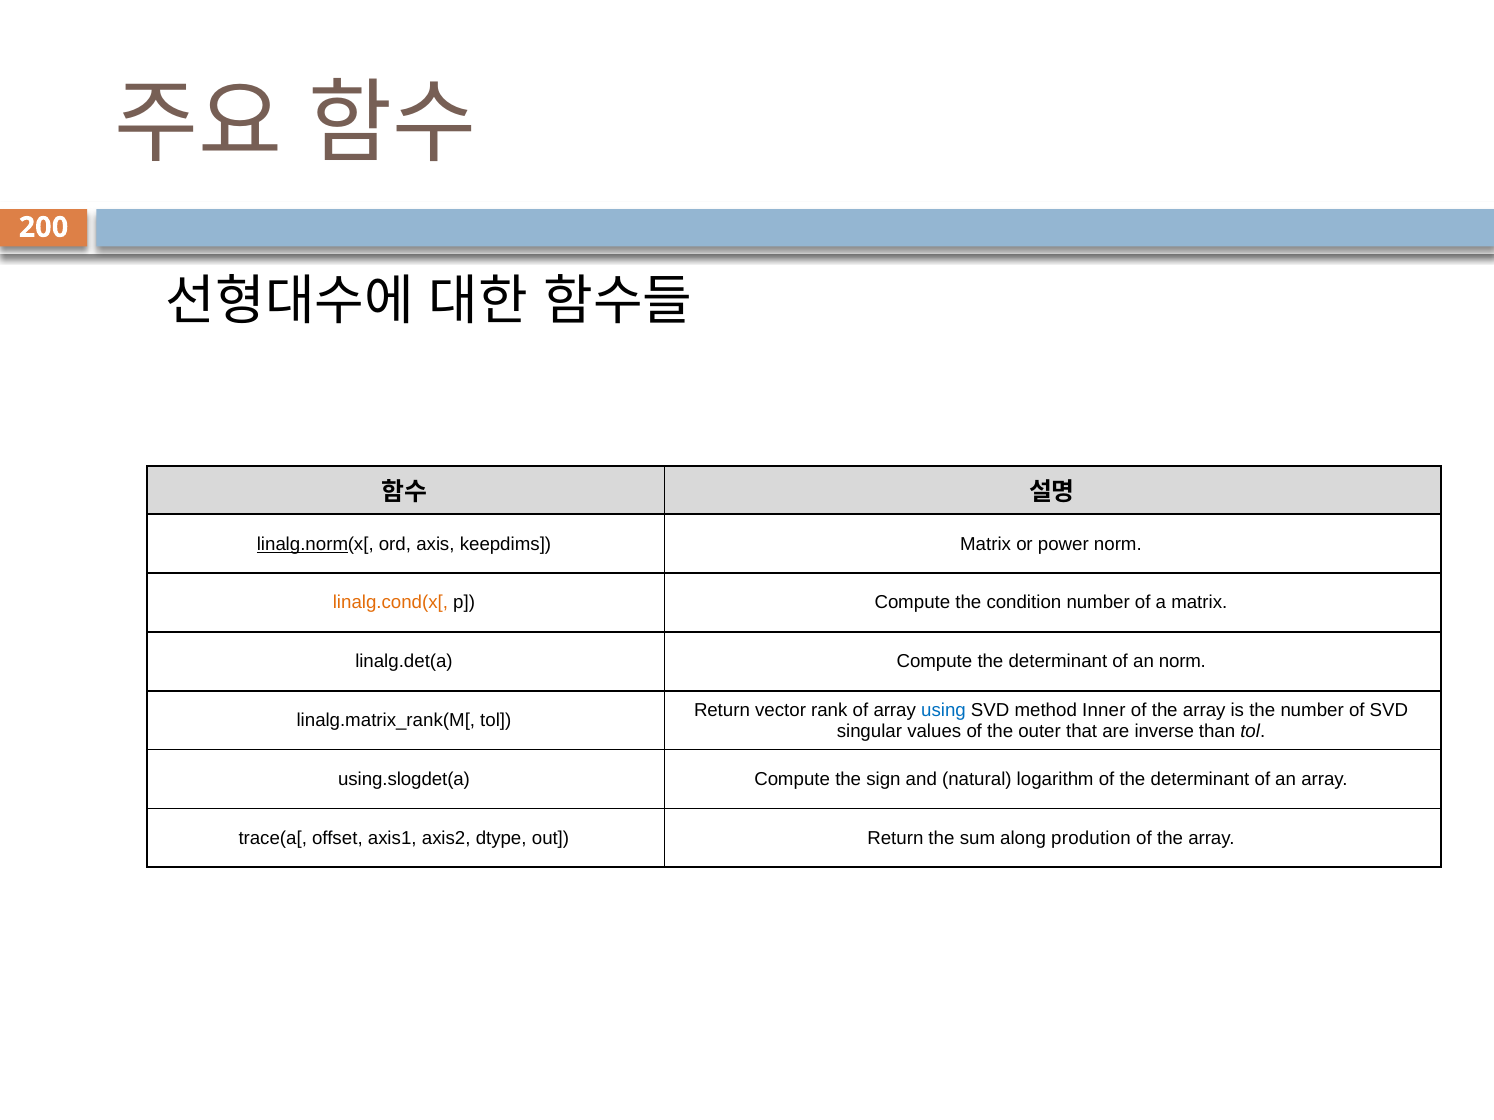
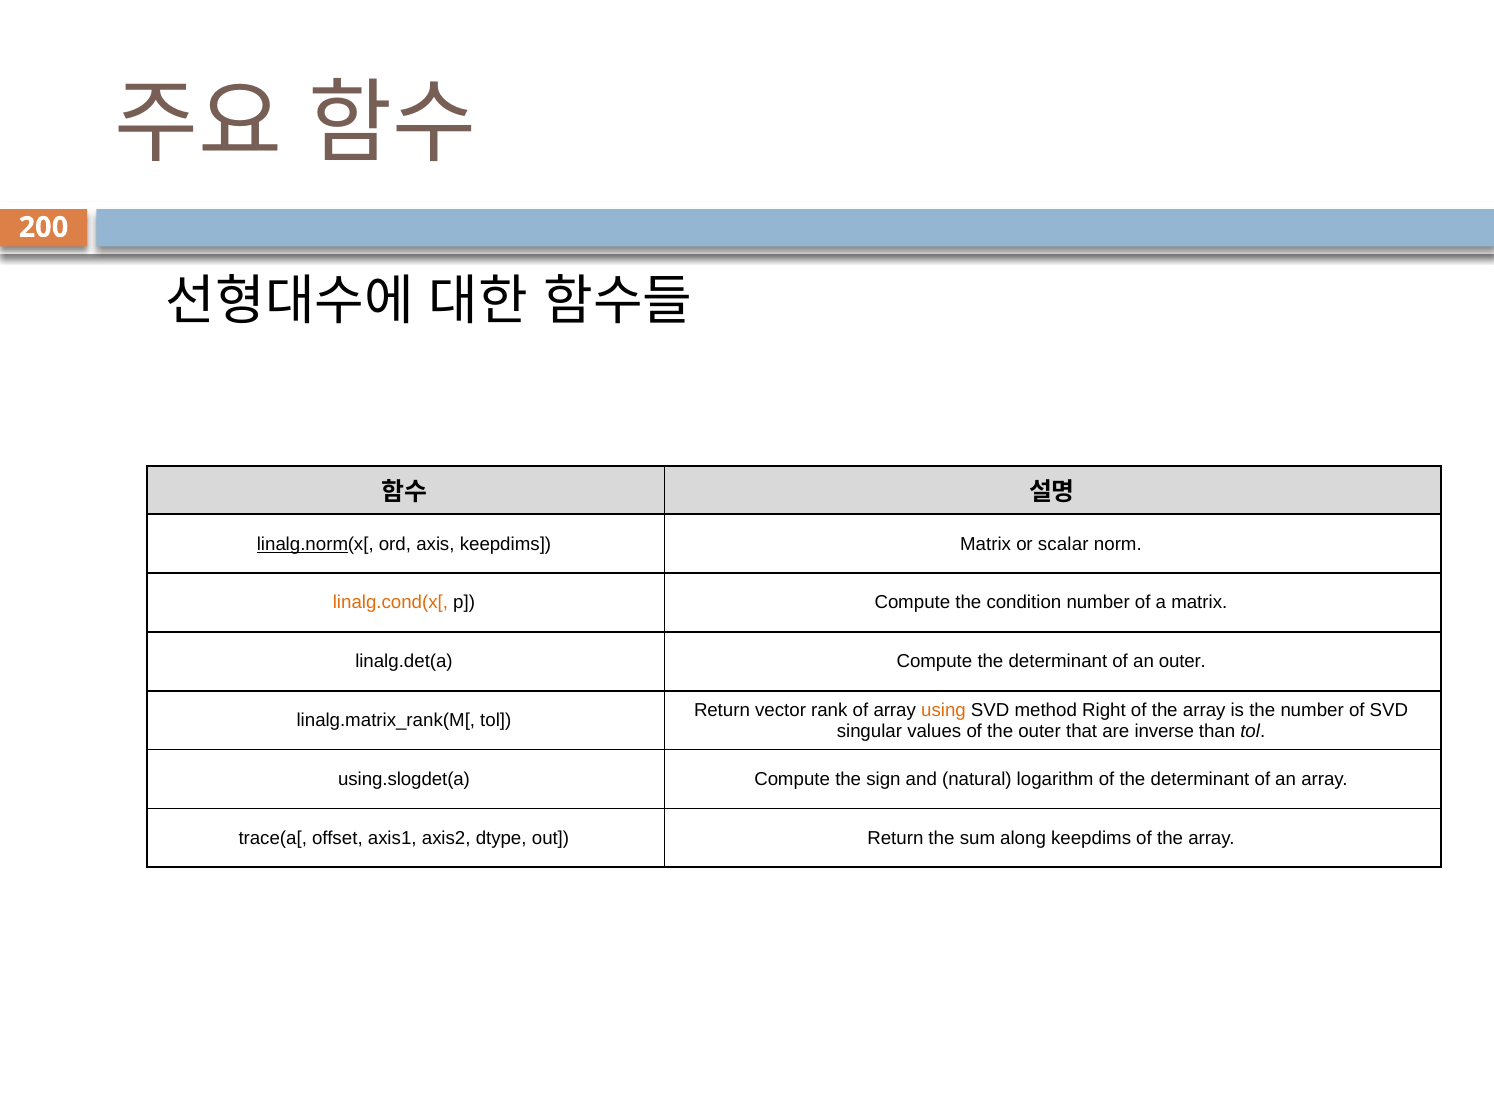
power: power -> scalar (1063, 544)
an norm: norm -> outer (1182, 662)
using colour: blue -> orange (943, 710)
Inner: Inner -> Right (1104, 710)
along prodution: prodution -> keepdims (1091, 839)
